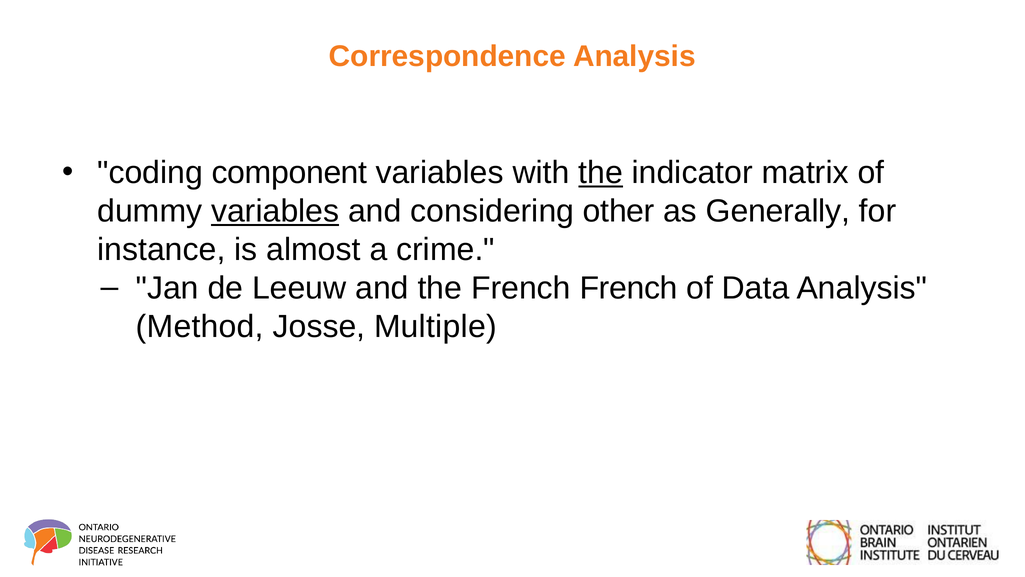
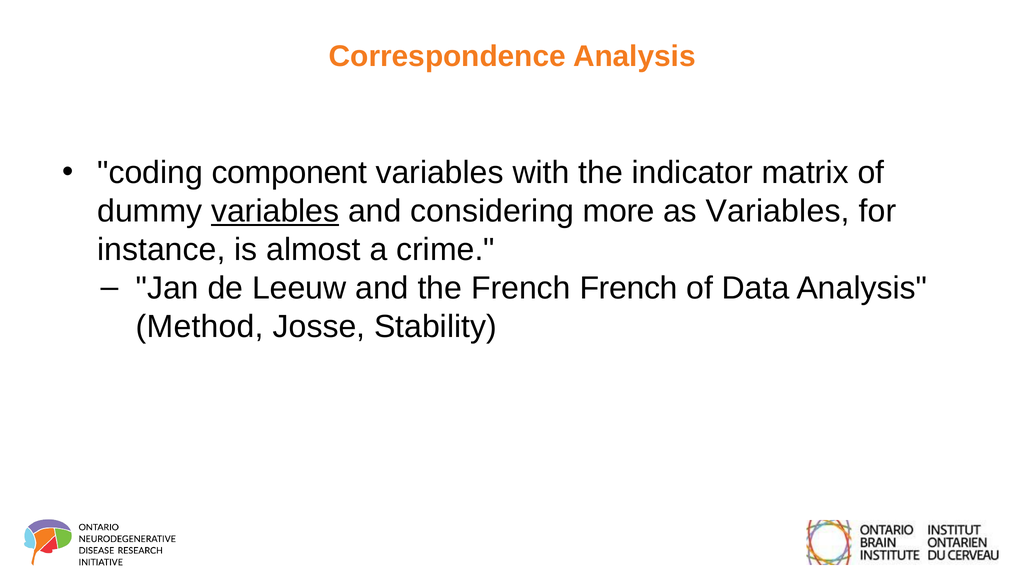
the underline: present -> none (601, 173)
other: other -> more (619, 211)
as Generally: Generally -> Variables (778, 211)
Multiple: Multiple -> Stability (435, 326)
